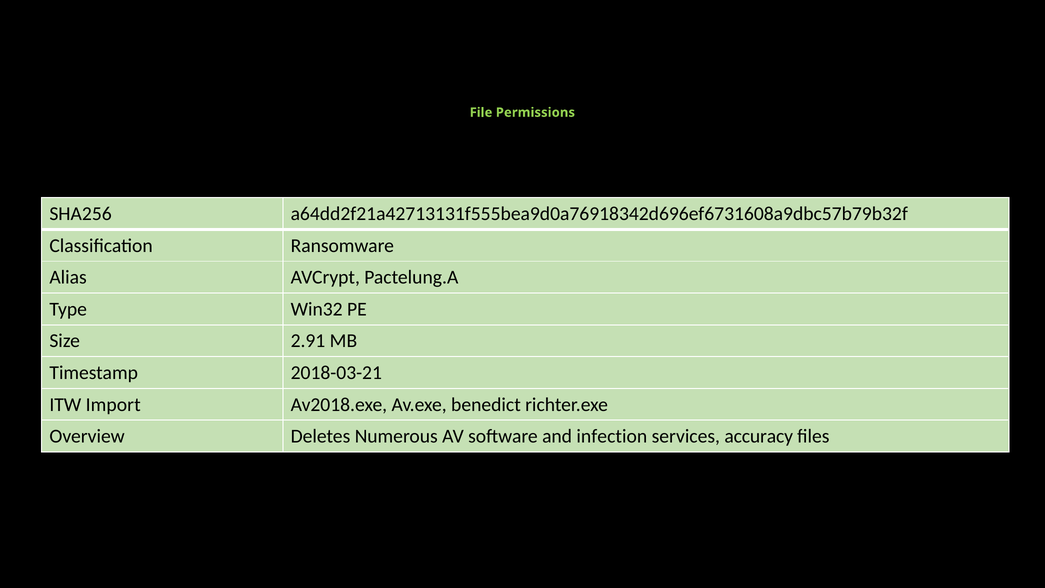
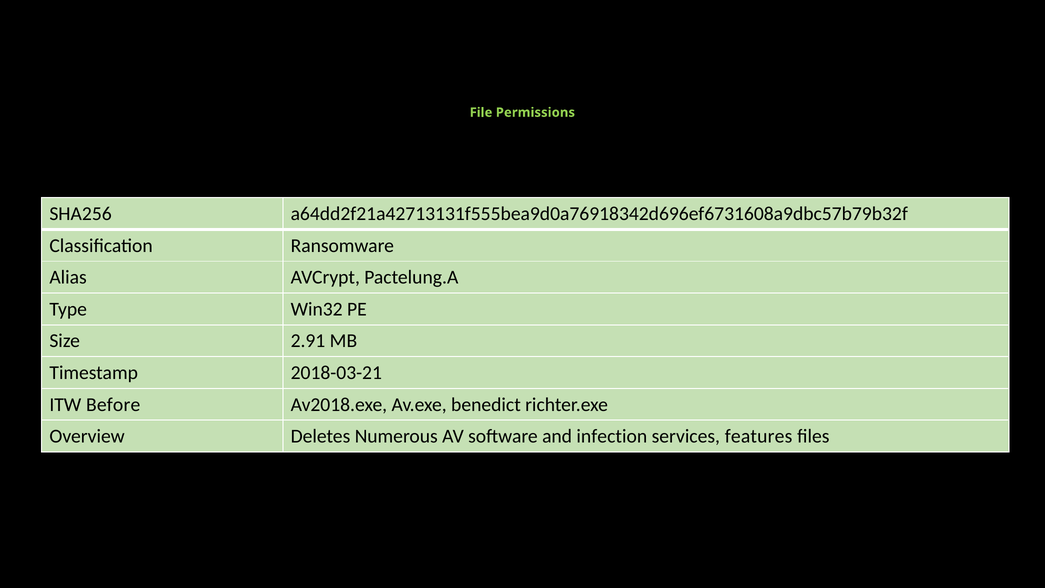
Import: Import -> Before (113, 404)
accuracy: accuracy -> features (759, 436)
